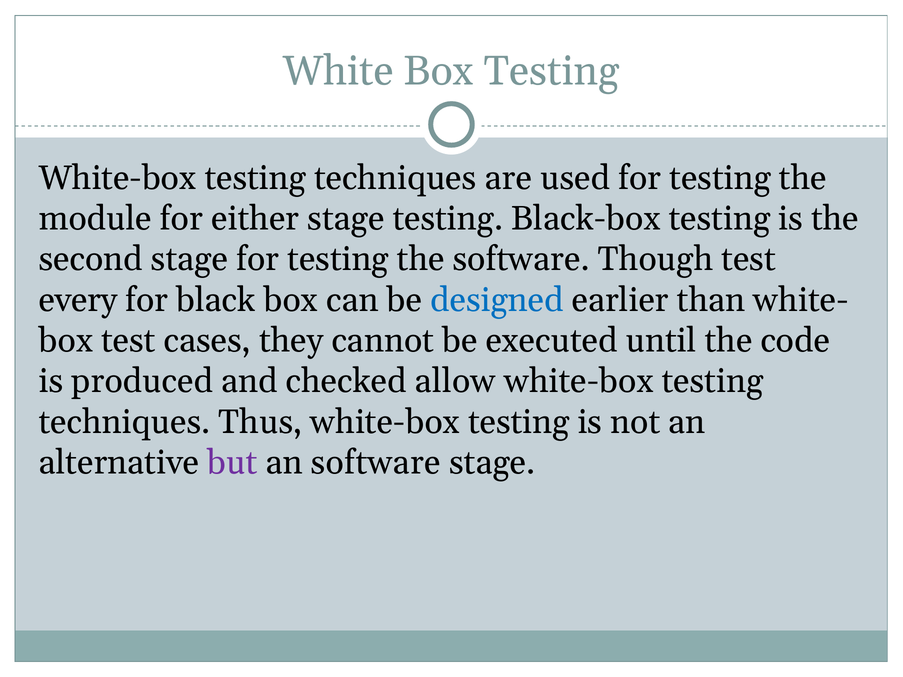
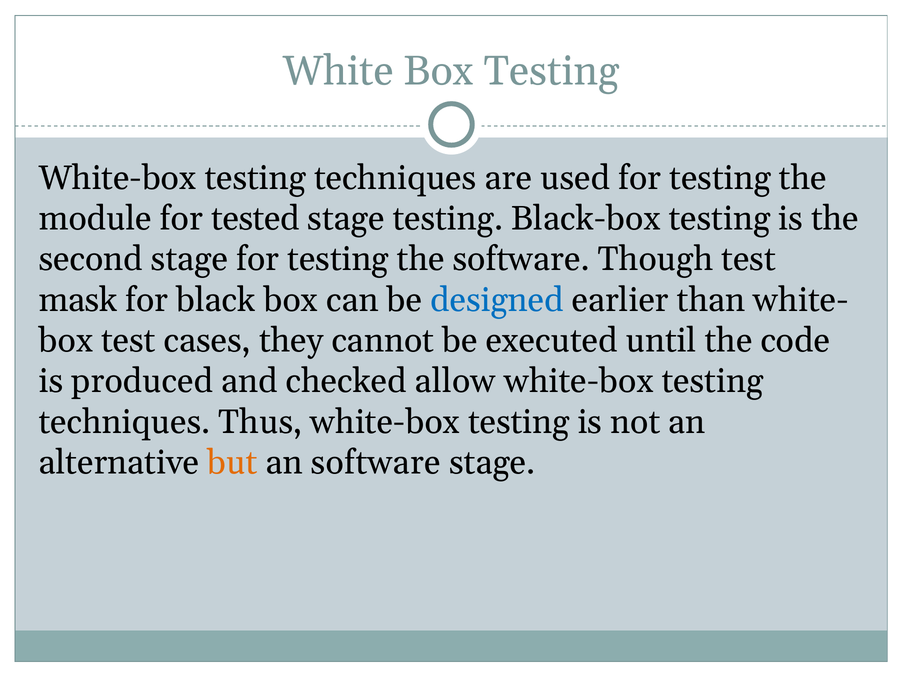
either: either -> tested (256, 219)
every: every -> mask (78, 300)
but colour: purple -> orange (232, 463)
